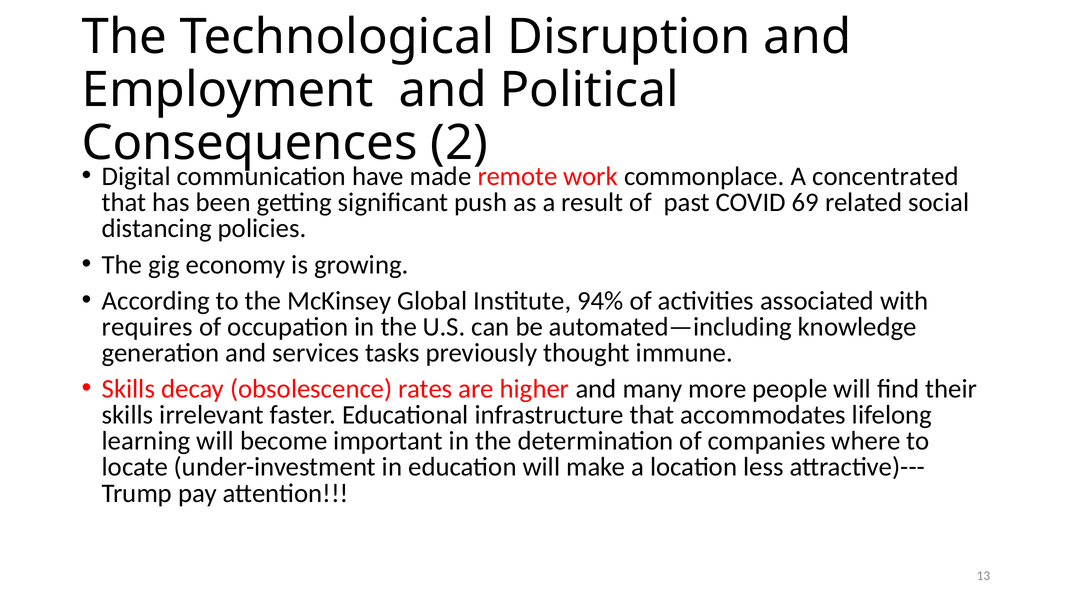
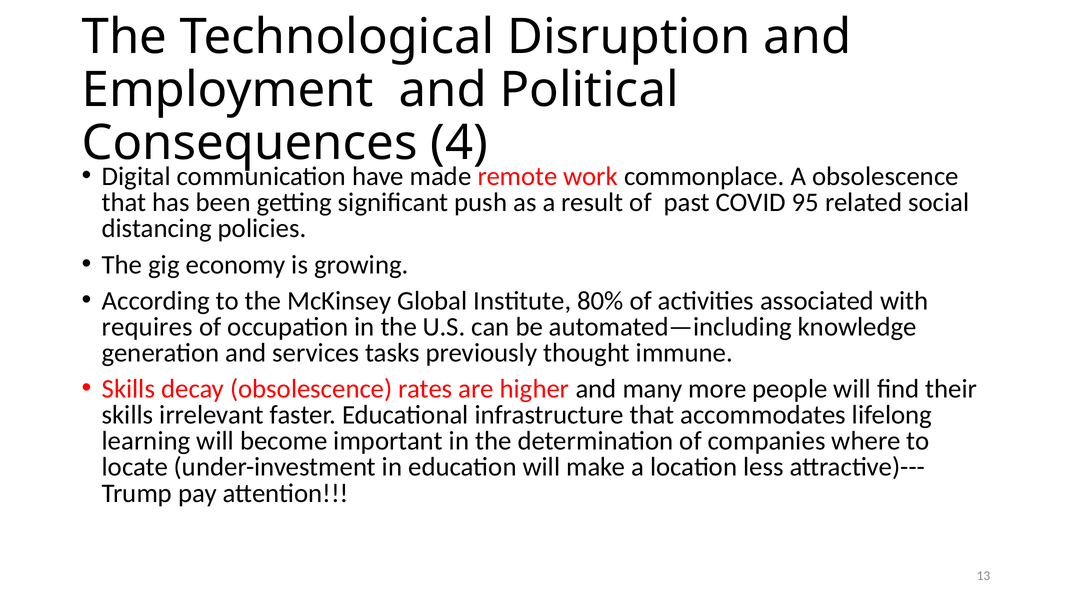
2: 2 -> 4 (459, 143)
A concentrated: concentrated -> obsolescence (885, 177)
69: 69 -> 95 (805, 203)
94%: 94% -> 80% (600, 301)
